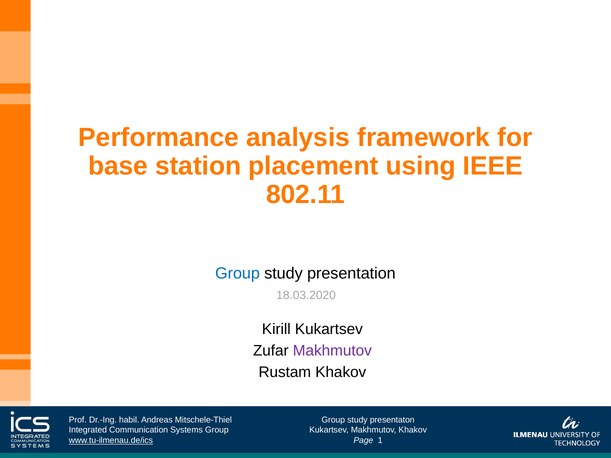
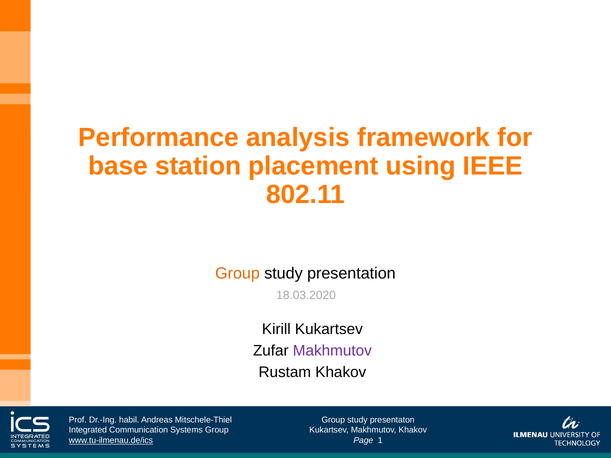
Group colour: blue -> orange (238, 274)
